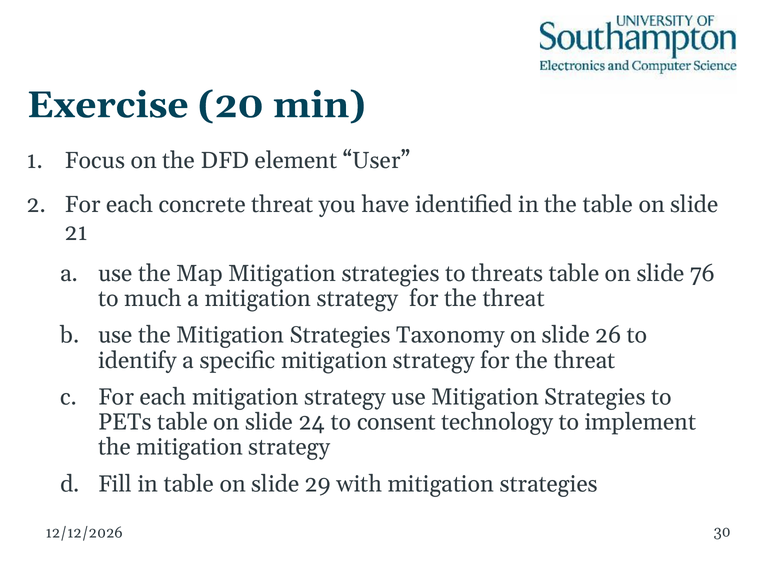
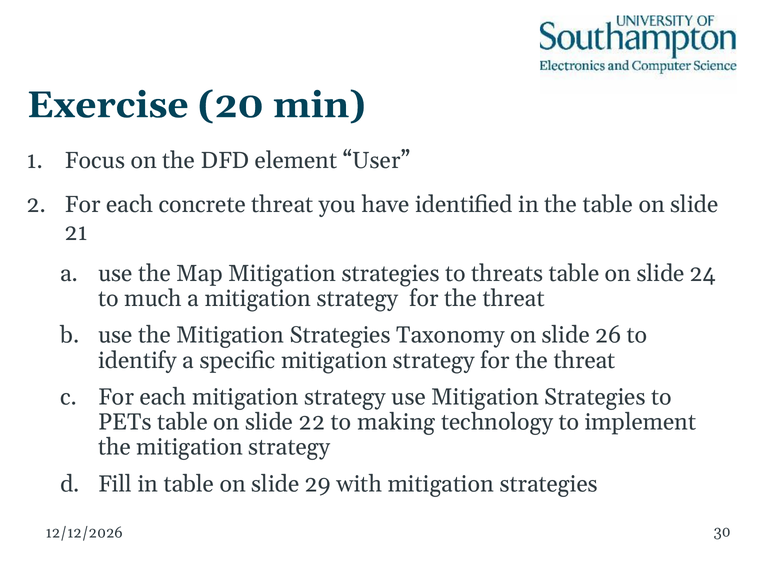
76: 76 -> 24 (703, 274)
24: 24 -> 22 (312, 422)
consent: consent -> making (396, 422)
